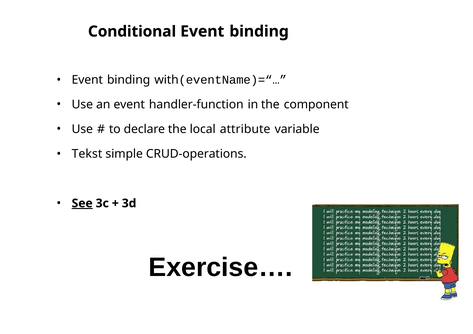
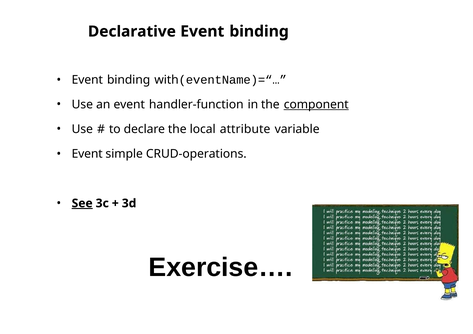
Conditional: Conditional -> Declarative (132, 32)
component underline: none -> present (316, 105)
Tekst: Tekst -> Event (87, 154)
